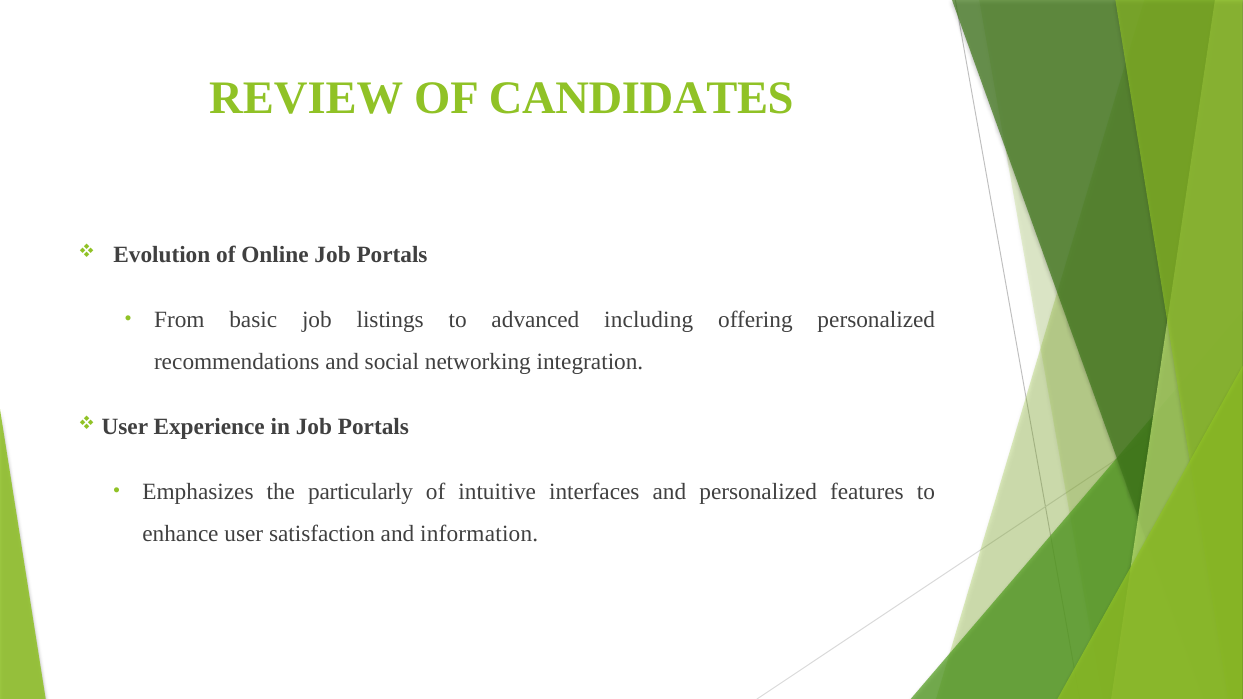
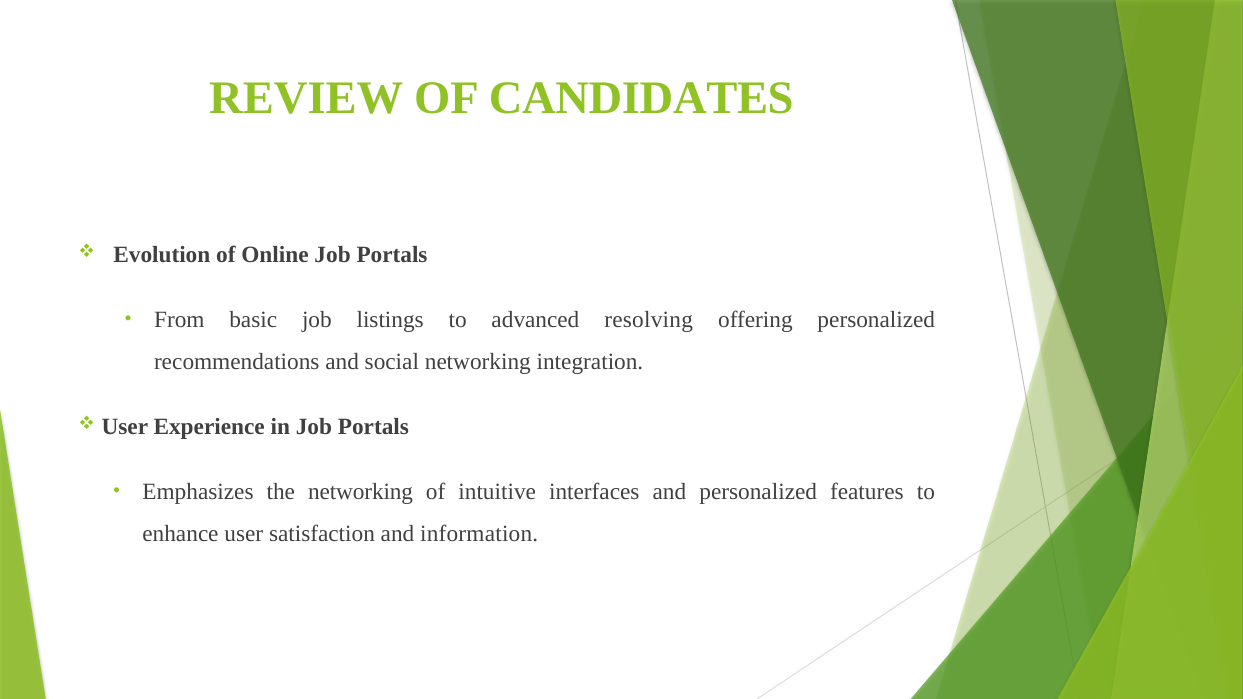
including: including -> resolving (649, 320)
the particularly: particularly -> networking (361, 492)
